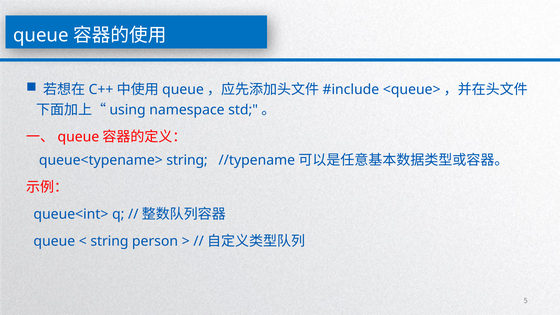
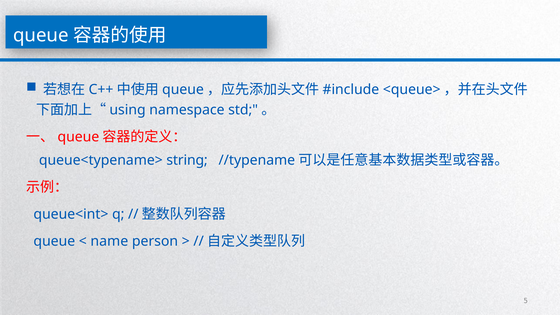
string: string -> name (109, 241)
